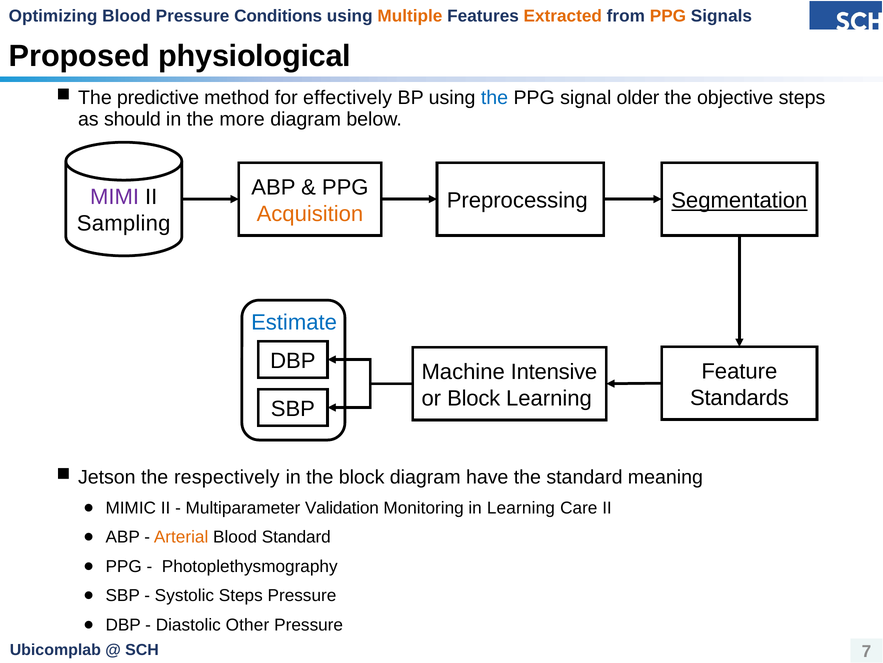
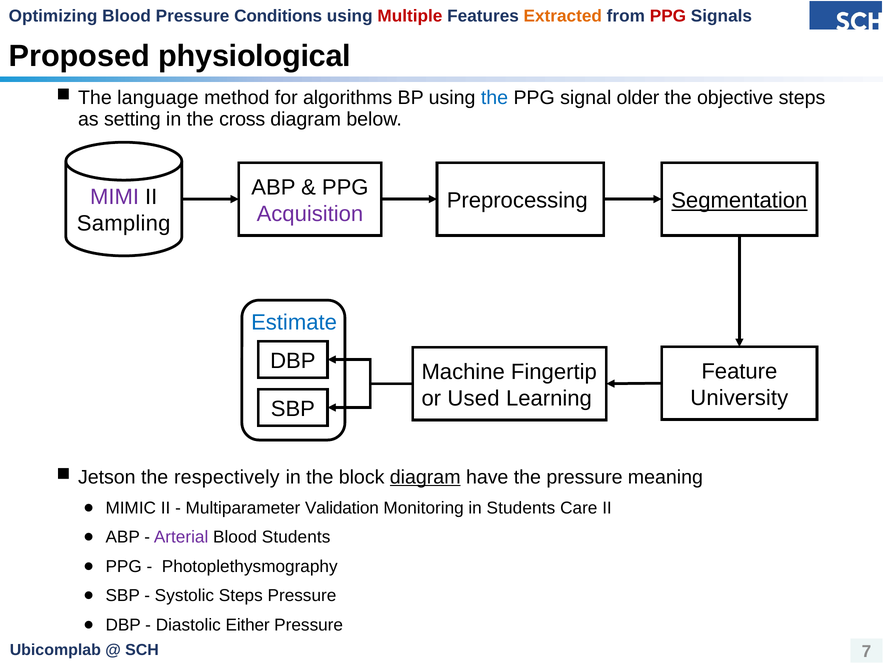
Multiple colour: orange -> red (410, 16)
PPG colour: orange -> red (668, 16)
predictive: predictive -> language (158, 98)
effectively: effectively -> algorithms (348, 98)
should: should -> setting (132, 119)
more: more -> cross (242, 119)
Acquisition colour: orange -> purple (310, 214)
Intensive: Intensive -> Fingertip (554, 372)
Standards: Standards -> University (739, 398)
or Block: Block -> Used (473, 398)
diagram underline: none -> present (425, 477)
the standard: standard -> pressure (585, 477)
in Learning: Learning -> Students (521, 507)
Arterial colour: orange -> purple (181, 537)
Blood Standard: Standard -> Students (296, 537)
Other: Other -> Either (248, 624)
